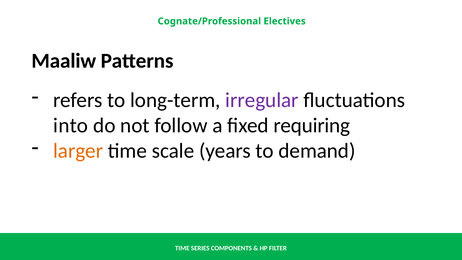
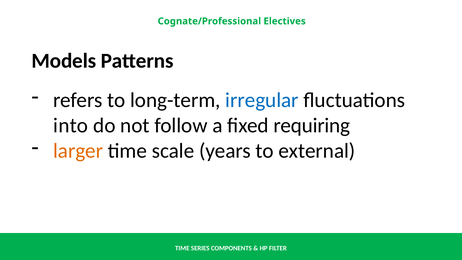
Maaliw: Maaliw -> Models (64, 61)
irregular colour: purple -> blue (262, 100)
demand: demand -> external (317, 151)
